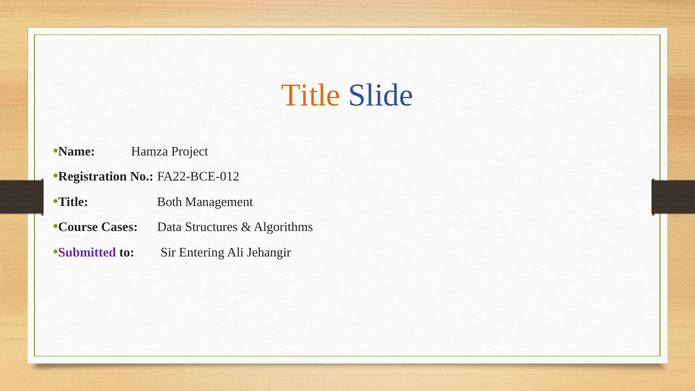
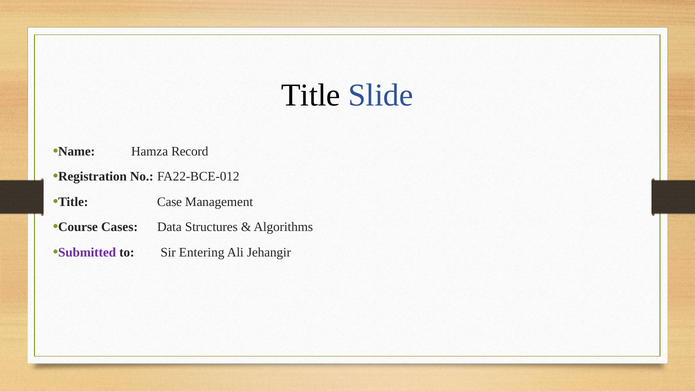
Title colour: orange -> black (311, 95)
Project: Project -> Record (190, 151)
Both: Both -> Case (170, 202)
